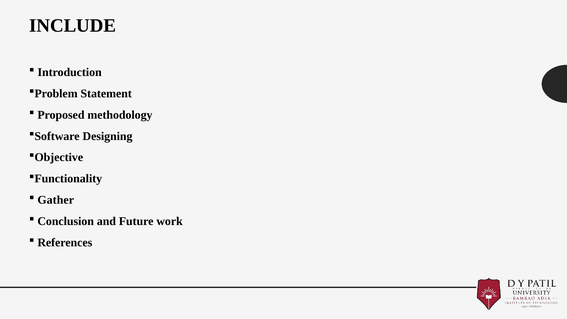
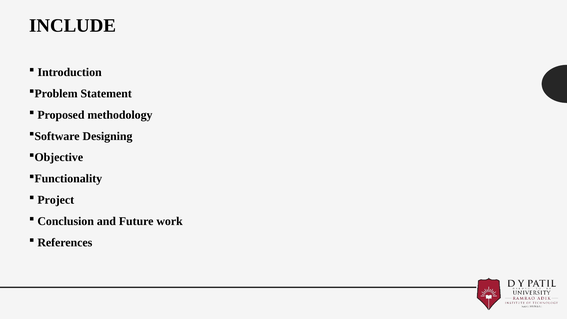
Gather: Gather -> Project (56, 200)
